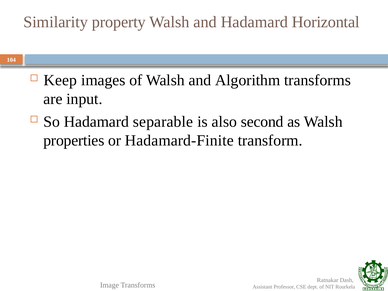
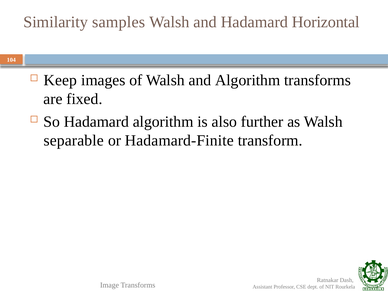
property: property -> samples (119, 22)
input: input -> fixed (84, 99)
Hadamard separable: separable -> algorithm (163, 122)
second: second -> further (262, 122)
properties: properties -> separable (74, 140)
